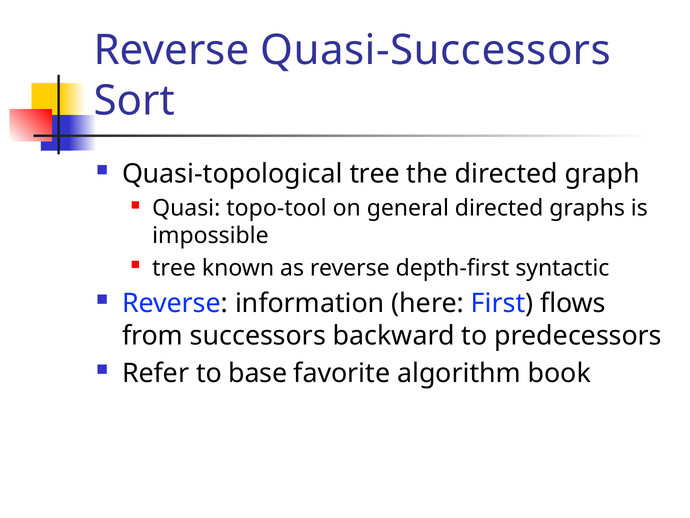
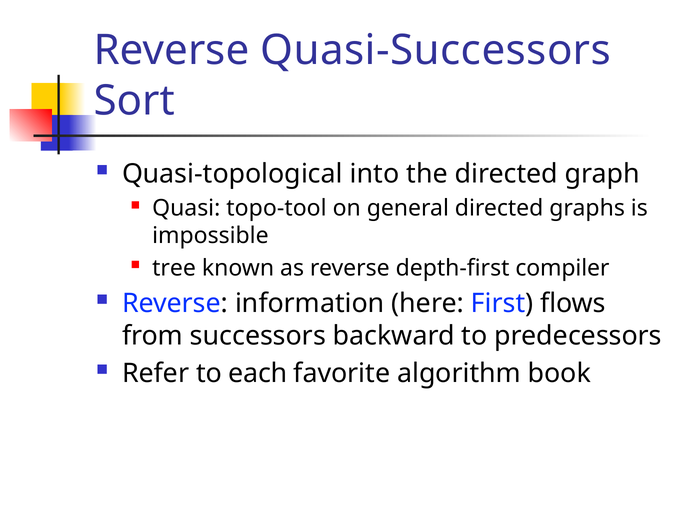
Quasi-topological tree: tree -> into (374, 174)
syntactic: syntactic -> compiler (562, 268)
base: base -> each (258, 373)
